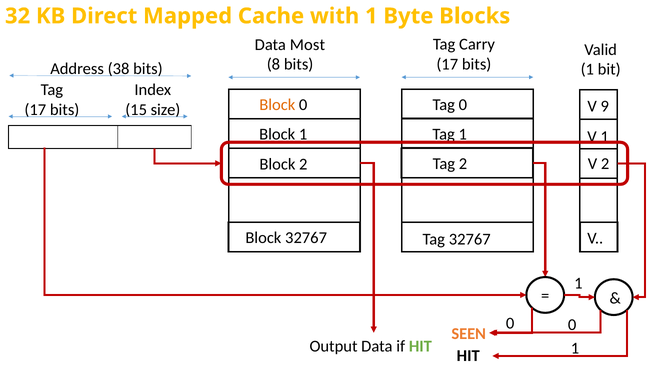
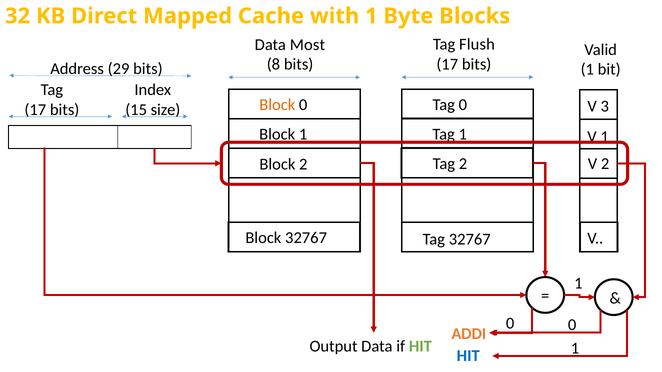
Carry: Carry -> Flush (477, 44)
38: 38 -> 29 (119, 69)
9: 9 -> 3 (605, 106)
SEEN: SEEN -> ADDI (469, 334)
HIT colour: black -> blue (468, 356)
